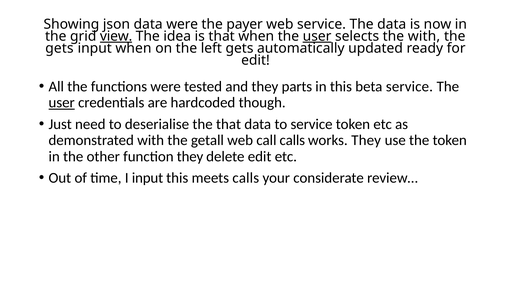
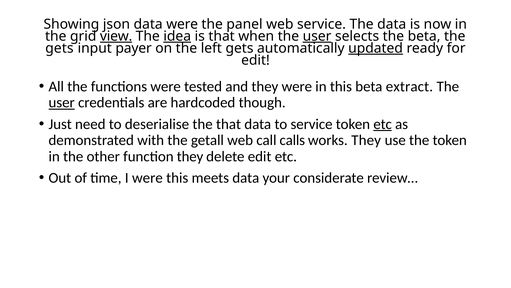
payer: payer -> panel (245, 24)
idea underline: none -> present (177, 36)
the with: with -> beta (424, 36)
input when: when -> payer (134, 48)
updated underline: none -> present (376, 48)
they parts: parts -> were (297, 86)
beta service: service -> extract (409, 86)
etc underline: none -> present (383, 124)
I input: input -> were (147, 178)
meets calls: calls -> data (246, 178)
